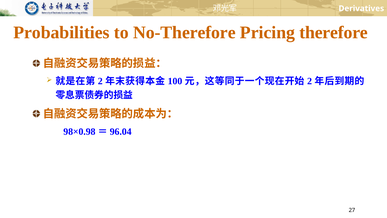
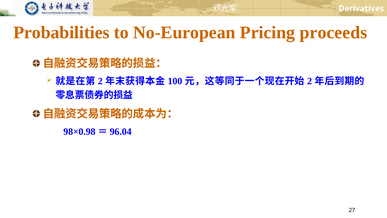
No-Therefore: No-Therefore -> No-European (184, 33)
therefore: therefore -> proceeds (333, 33)
